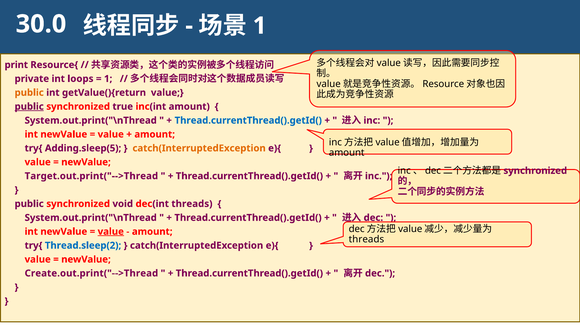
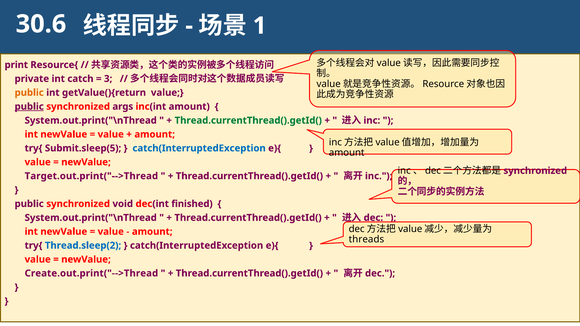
30.0: 30.0 -> 30.6 (41, 24)
loops: loops -> catch (80, 79)
1: 1 -> 3 (108, 79)
true: true -> args (123, 107)
Thread.currentThread().getId( colour: blue -> green (248, 121)
Adding.sleep(5: Adding.sleep(5 -> Submit.sleep(5 (83, 148)
catch(InterruptedException colour: orange -> blue (199, 148)
dec(int threads: threads -> finished (192, 204)
value underline: present -> none (111, 232)
